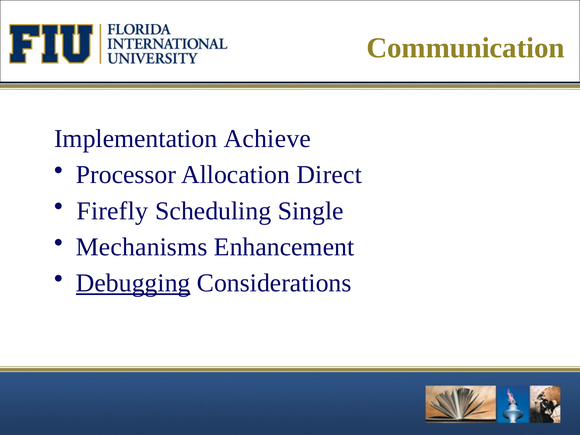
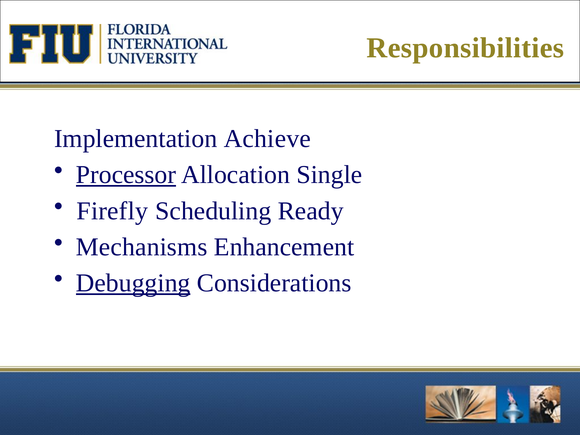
Communication: Communication -> Responsibilities (465, 48)
Processor underline: none -> present (126, 175)
Direct: Direct -> Single (329, 175)
Single: Single -> Ready (311, 211)
